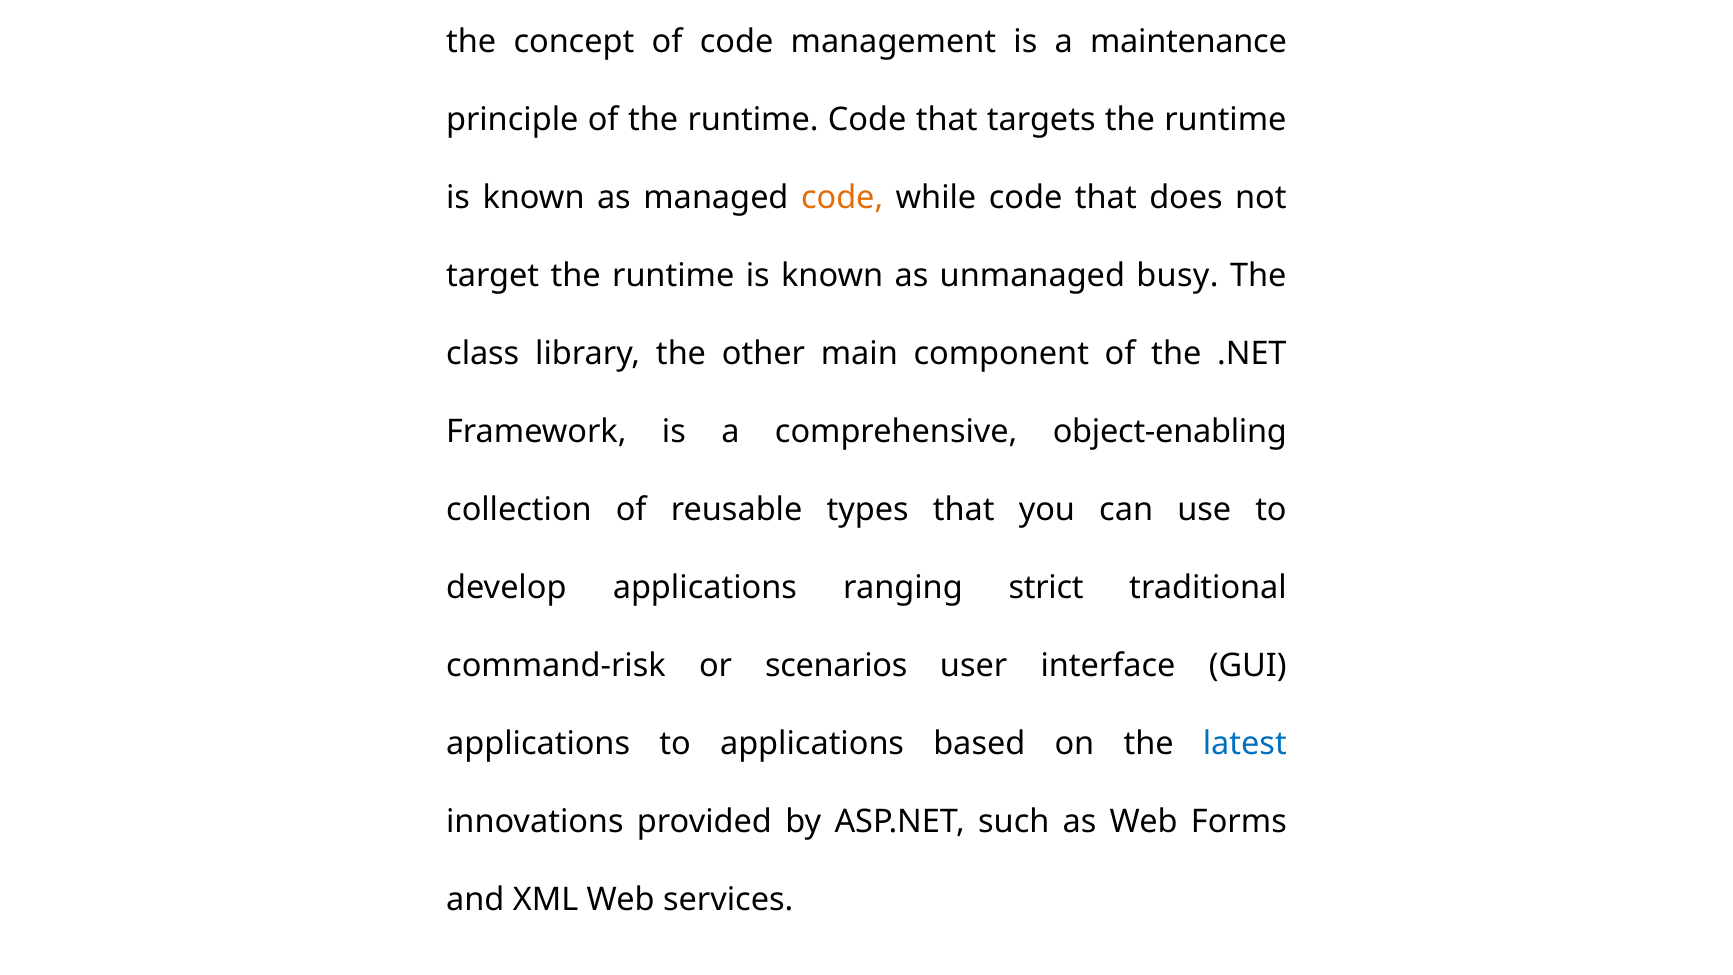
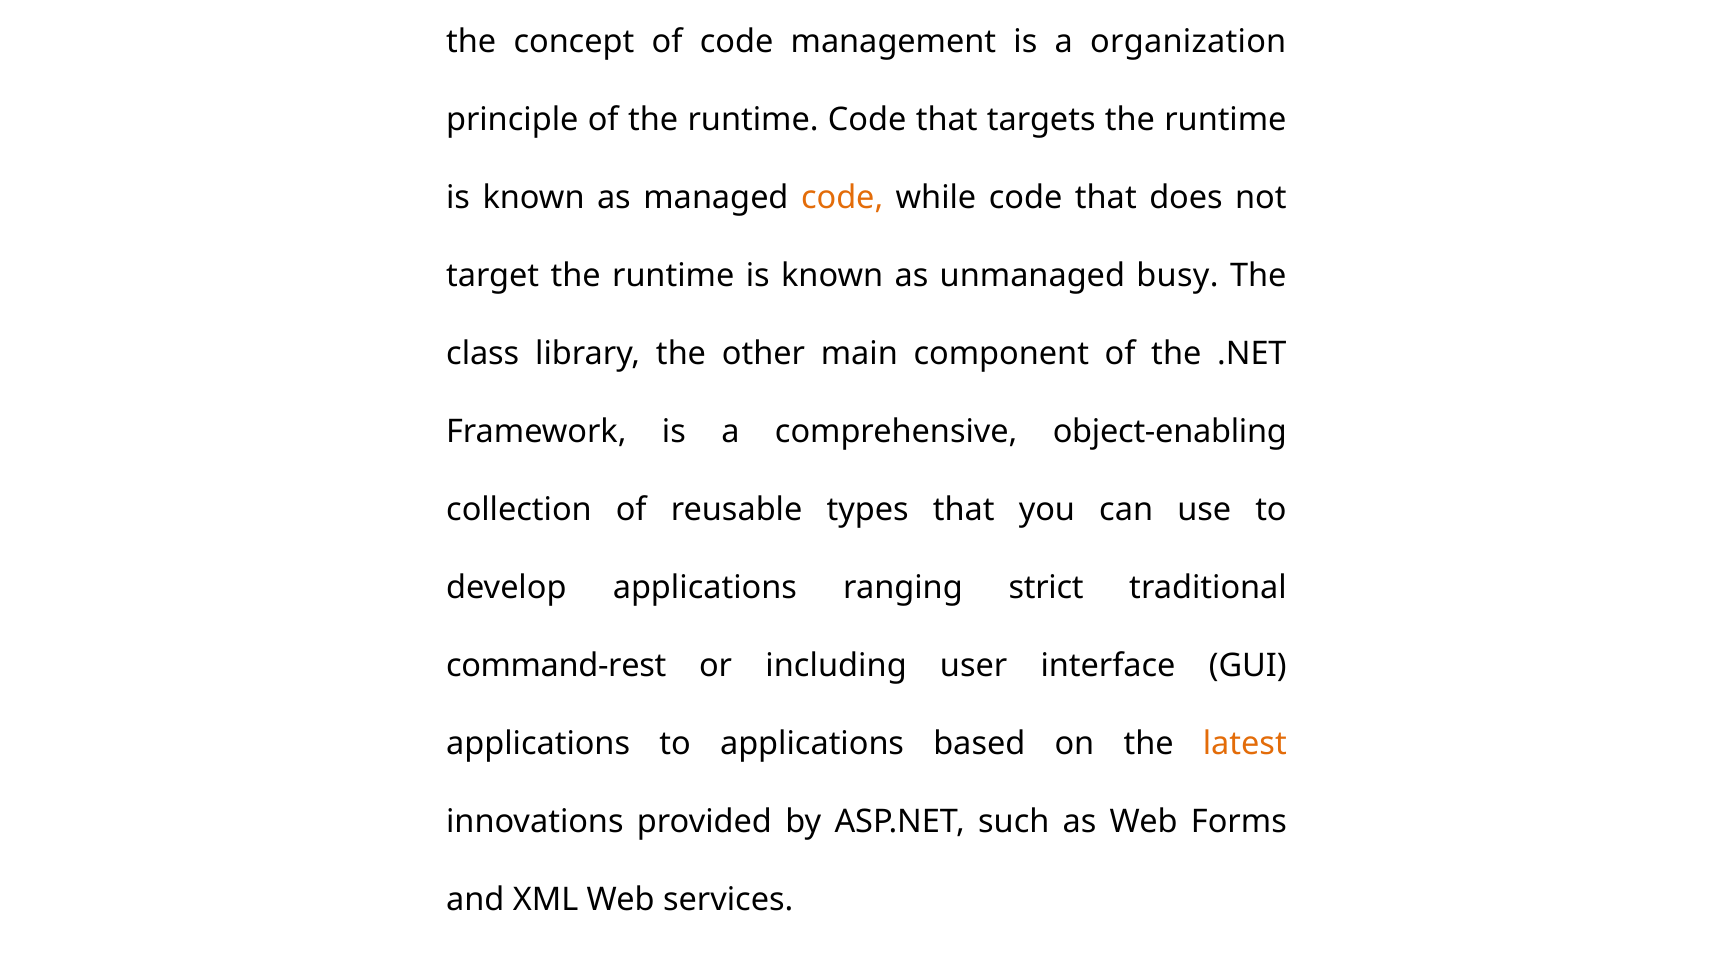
maintenance: maintenance -> organization (1188, 42)
command-risk: command-risk -> command-rest (556, 666)
scenarios: scenarios -> including (836, 666)
latest colour: blue -> orange (1245, 744)
